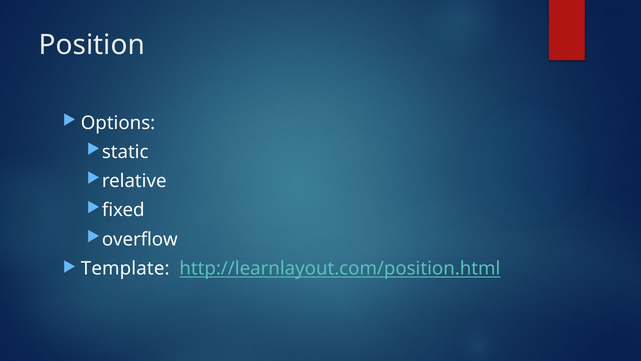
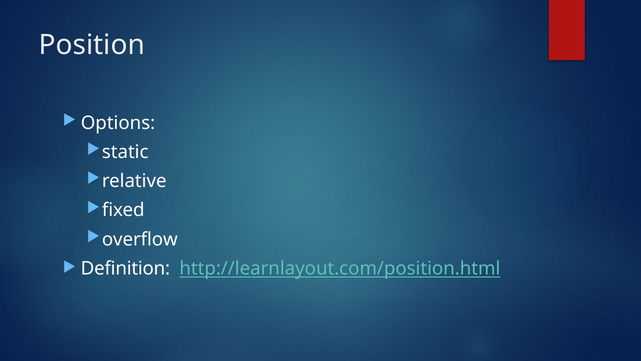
Template: Template -> Definition (125, 268)
